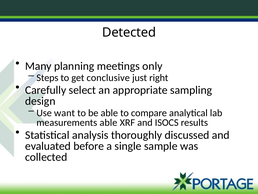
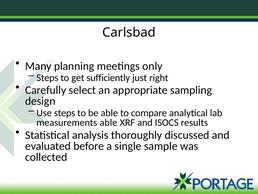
Detected: Detected -> Carlsbad (129, 32)
conclusive: conclusive -> sufficiently (108, 78)
Use want: want -> steps (65, 113)
